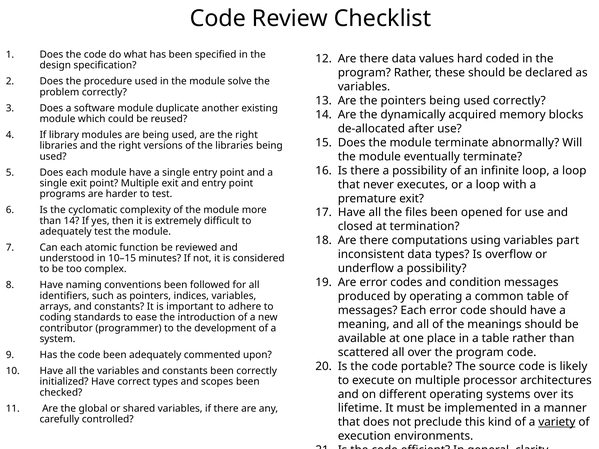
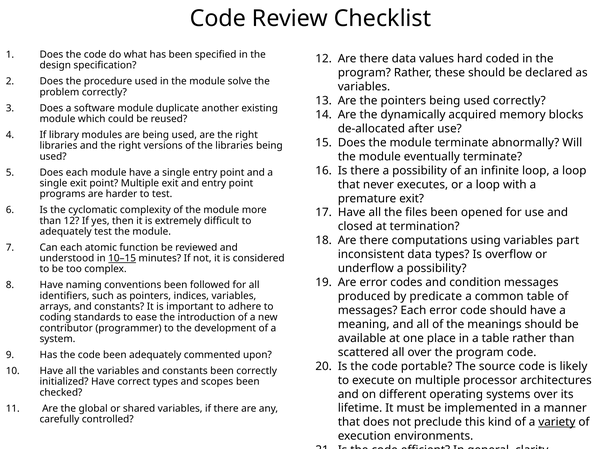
than 14: 14 -> 12 (72, 221)
10–15 underline: none -> present (122, 258)
by operating: operating -> predicate (436, 297)
